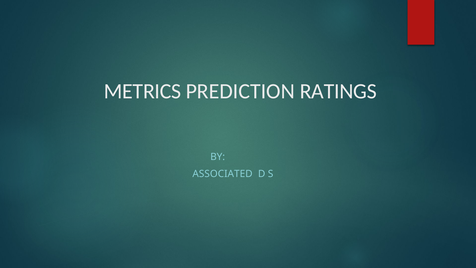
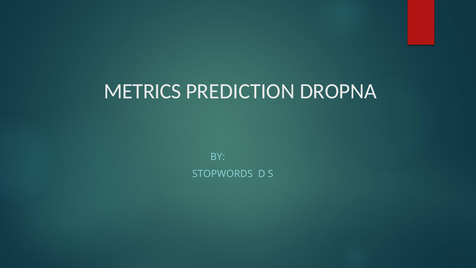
RATINGS: RATINGS -> DROPNA (338, 91)
ASSOCIATED: ASSOCIATED -> STOPWORDS (223, 174)
